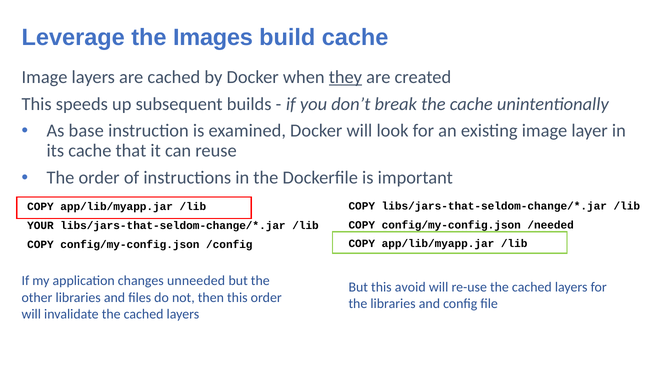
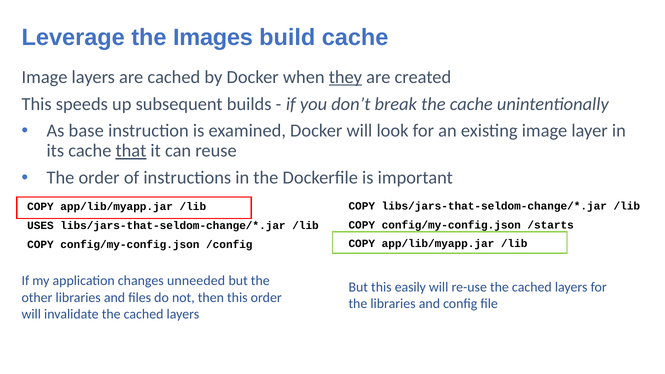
that underline: none -> present (131, 151)
/needed: /needed -> /starts (551, 225)
YOUR: YOUR -> USES (40, 226)
avoid: avoid -> easily (410, 287)
